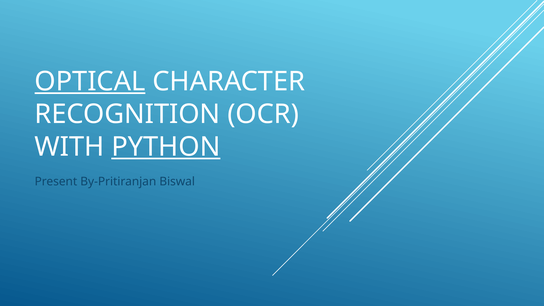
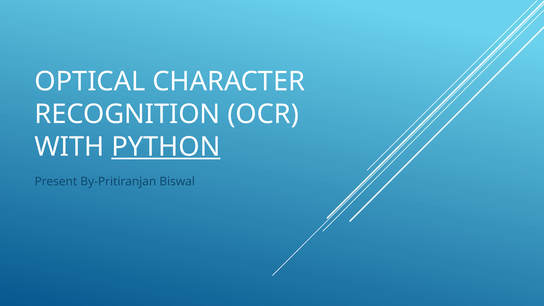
OPTICAL underline: present -> none (90, 81)
